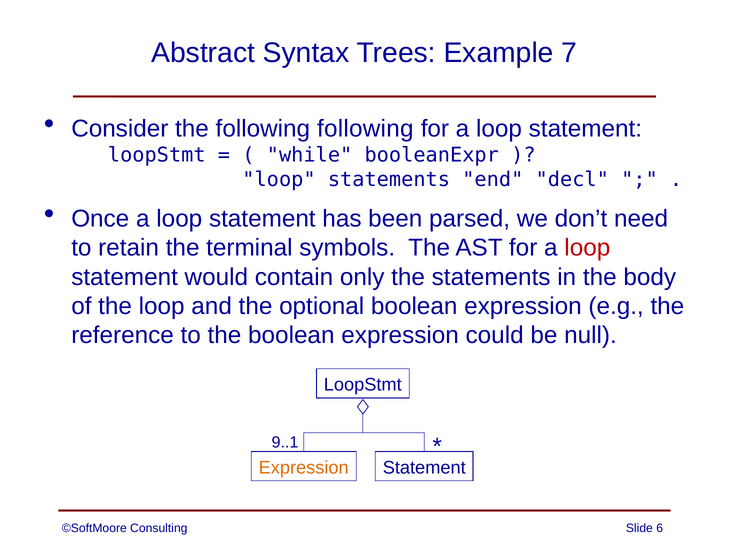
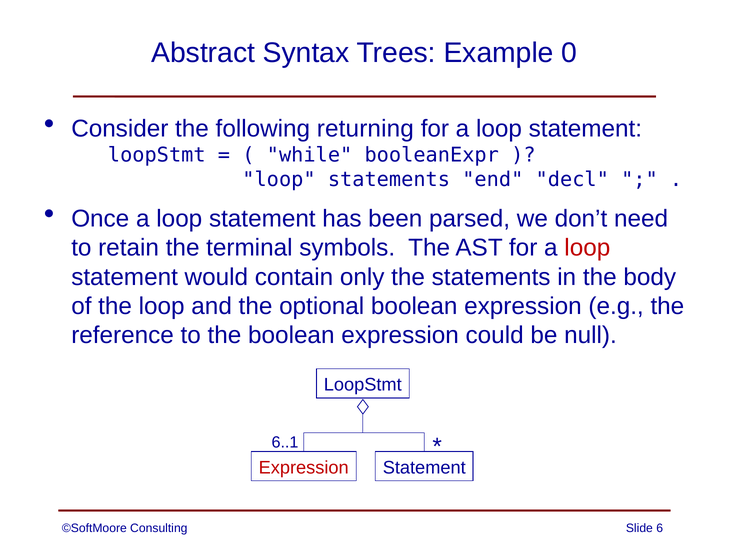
7: 7 -> 0 (569, 53)
following following: following -> returning (365, 129)
9..1: 9..1 -> 6..1 (285, 442)
Expression colour: orange -> red (304, 467)
